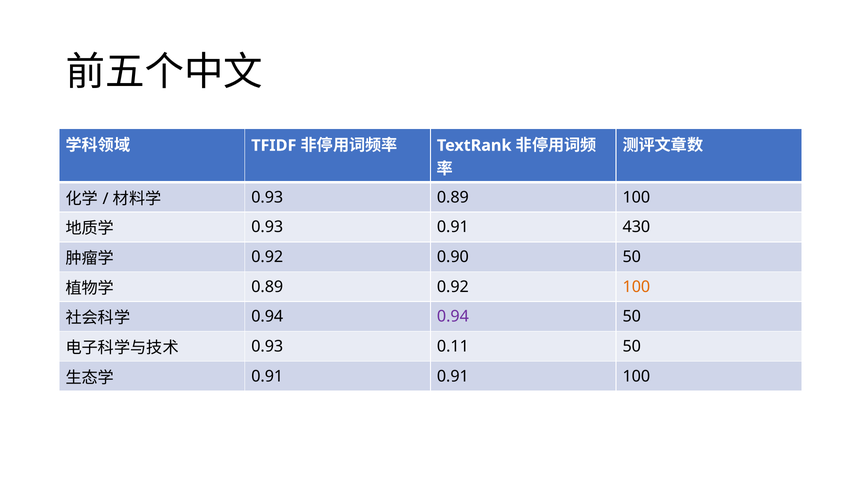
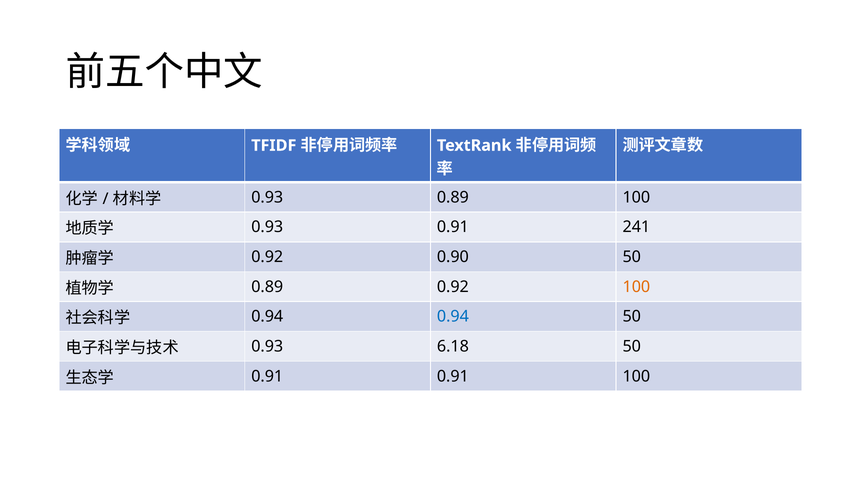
430: 430 -> 241 (636, 227)
0.94 colour: purple -> blue (453, 317)
0.11: 0.11 -> 6.18 (453, 347)
